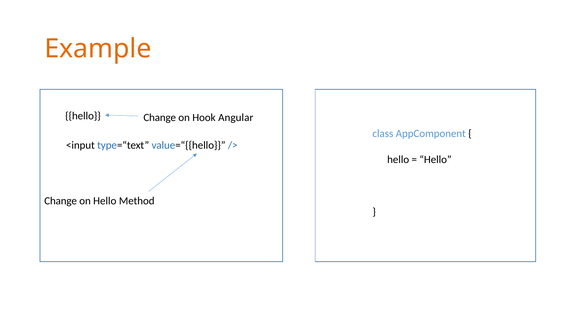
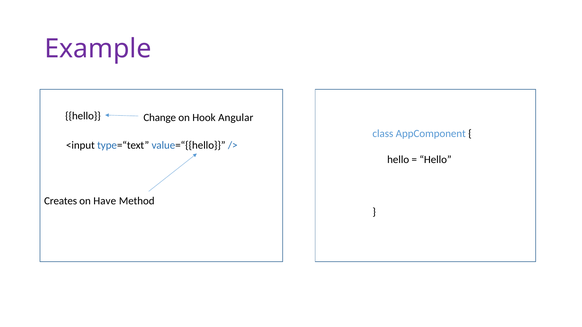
Example colour: orange -> purple (98, 49)
Change: Change -> Creates (61, 201)
on Hello: Hello -> Have (105, 201)
